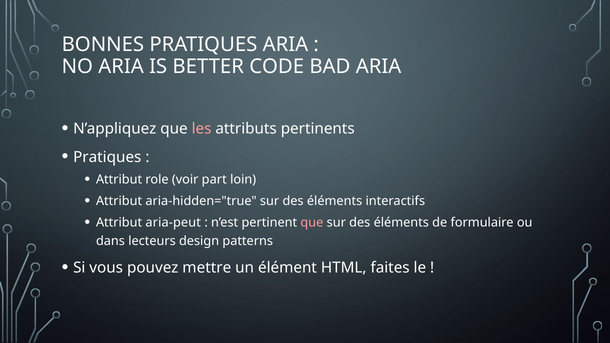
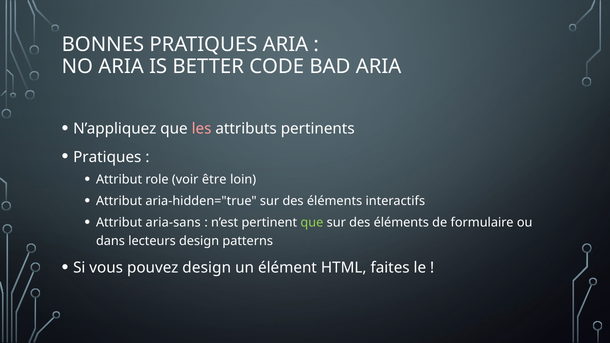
part: part -> être (214, 180)
aria-peut: aria-peut -> aria-sans (173, 223)
que colour: pink -> light green (312, 223)
pouvez mettre: mettre -> design (207, 268)
